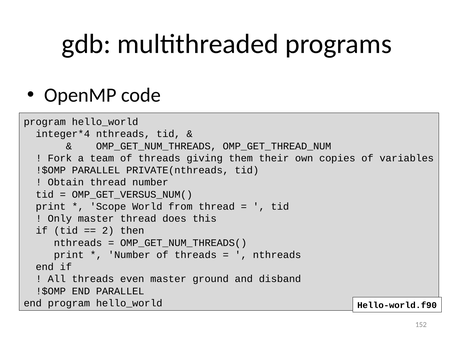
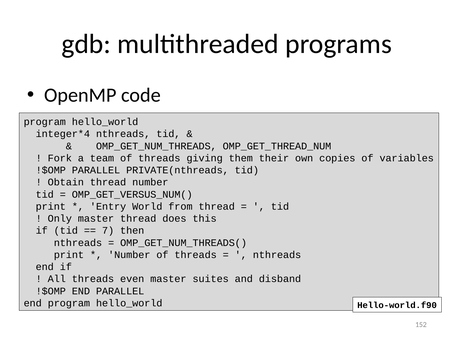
Scope: Scope -> Entry (108, 207)
2: 2 -> 7 (108, 231)
ground: ground -> suites (211, 279)
